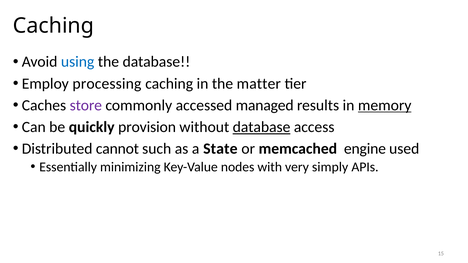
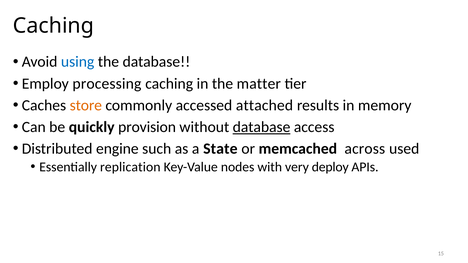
store colour: purple -> orange (86, 105)
managed: managed -> attached (264, 105)
memory underline: present -> none (385, 105)
cannot: cannot -> engine (117, 149)
engine: engine -> across (365, 149)
minimizing: minimizing -> replication (130, 167)
simply: simply -> deploy (330, 167)
